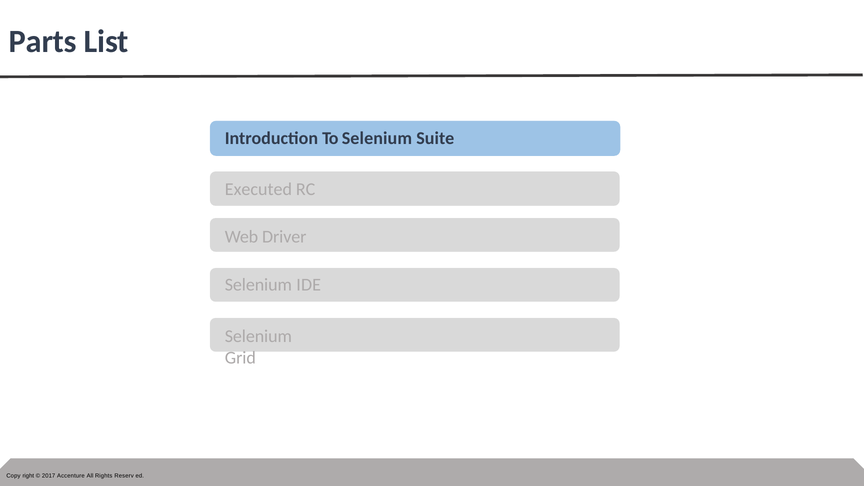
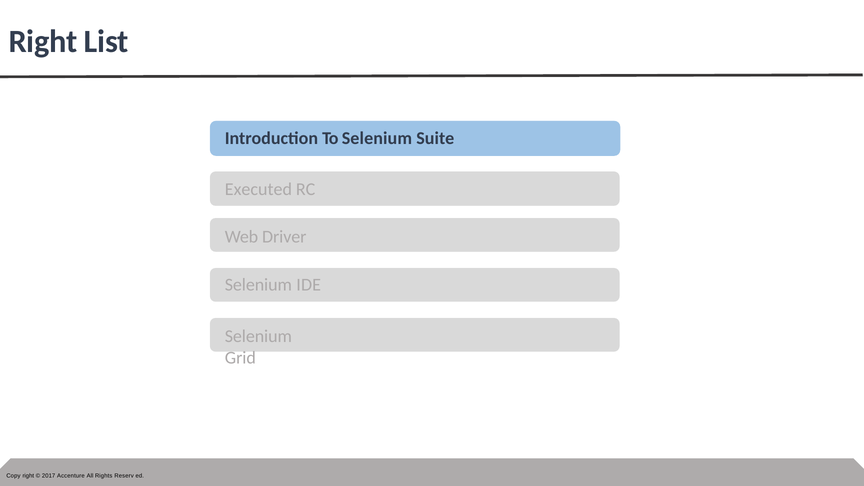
Parts: Parts -> Right (43, 41)
